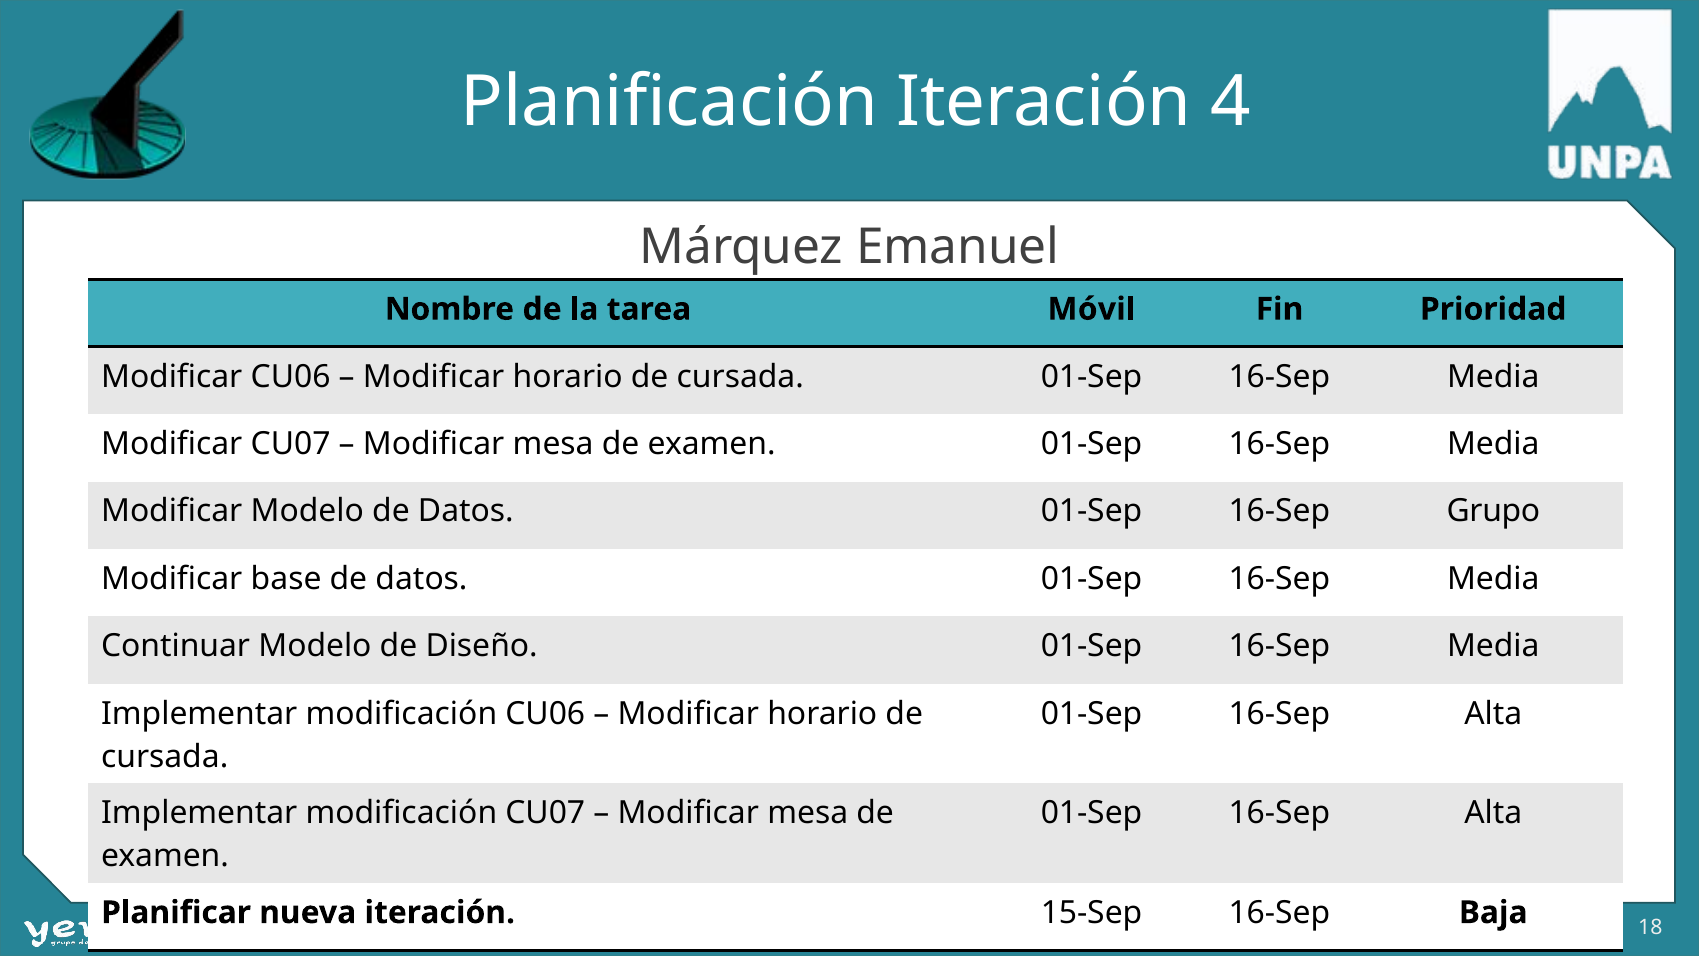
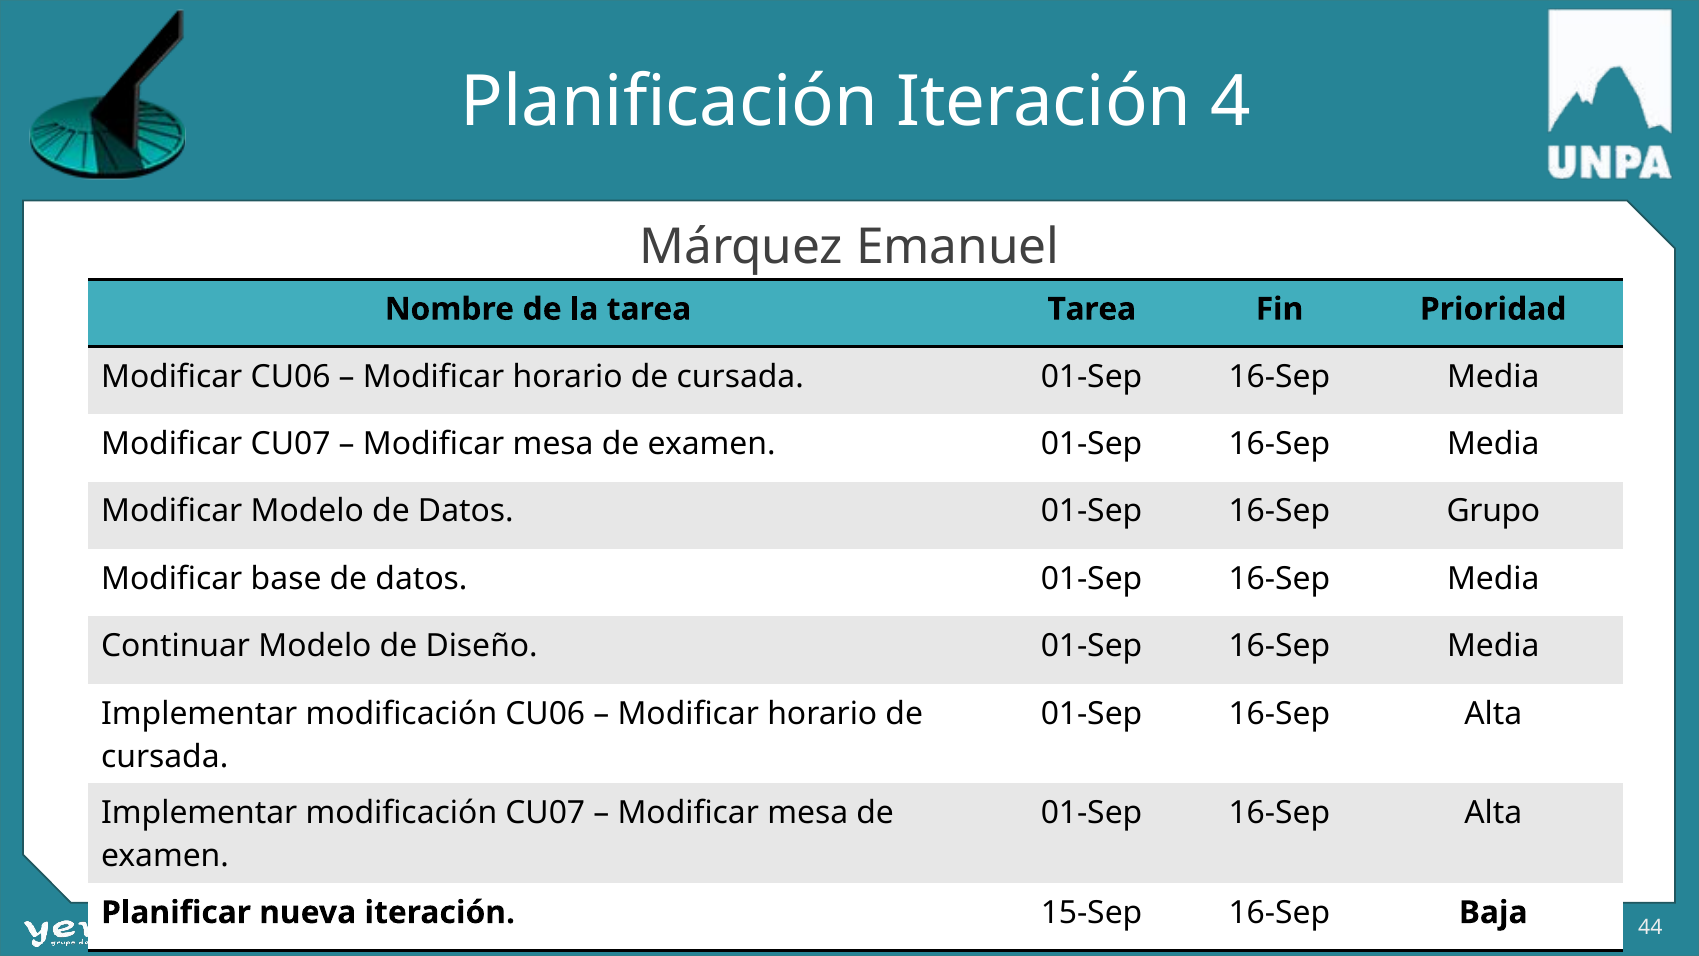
tarea Móvil: Móvil -> Tarea (1092, 309)
18: 18 -> 44 (1650, 927)
